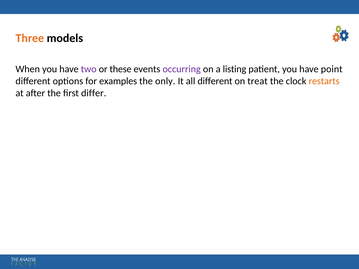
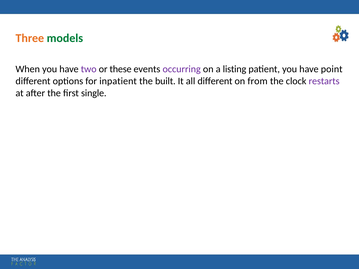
models colour: black -> green (65, 38)
examples: examples -> inpatient (118, 81)
only: only -> built (165, 81)
treat: treat -> from (258, 81)
restarts colour: orange -> purple (324, 81)
differ: differ -> single (94, 93)
